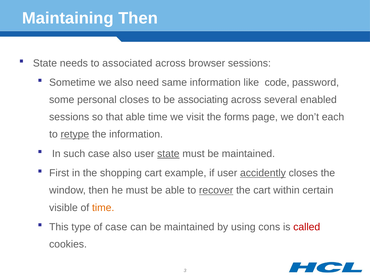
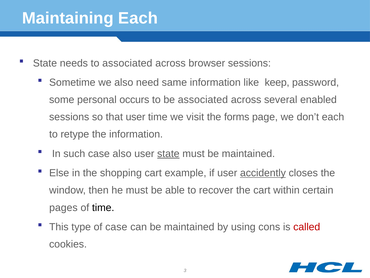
Maintaining Then: Then -> Each (138, 18)
code: code -> keep (277, 82)
personal closes: closes -> occurs (134, 100)
be associating: associating -> associated (203, 100)
that able: able -> user (136, 117)
retype underline: present -> none (75, 134)
First: First -> Else (59, 173)
recover underline: present -> none (216, 190)
visible: visible -> pages (63, 207)
time colour: orange -> black (103, 207)
